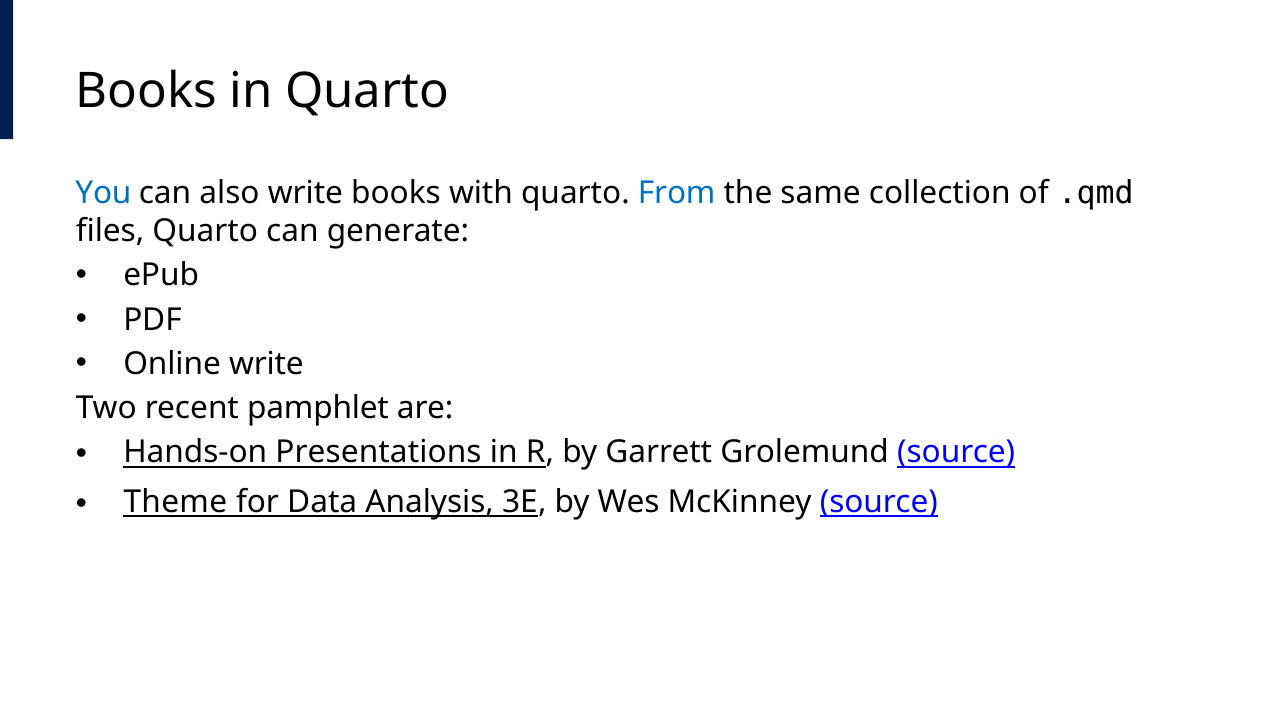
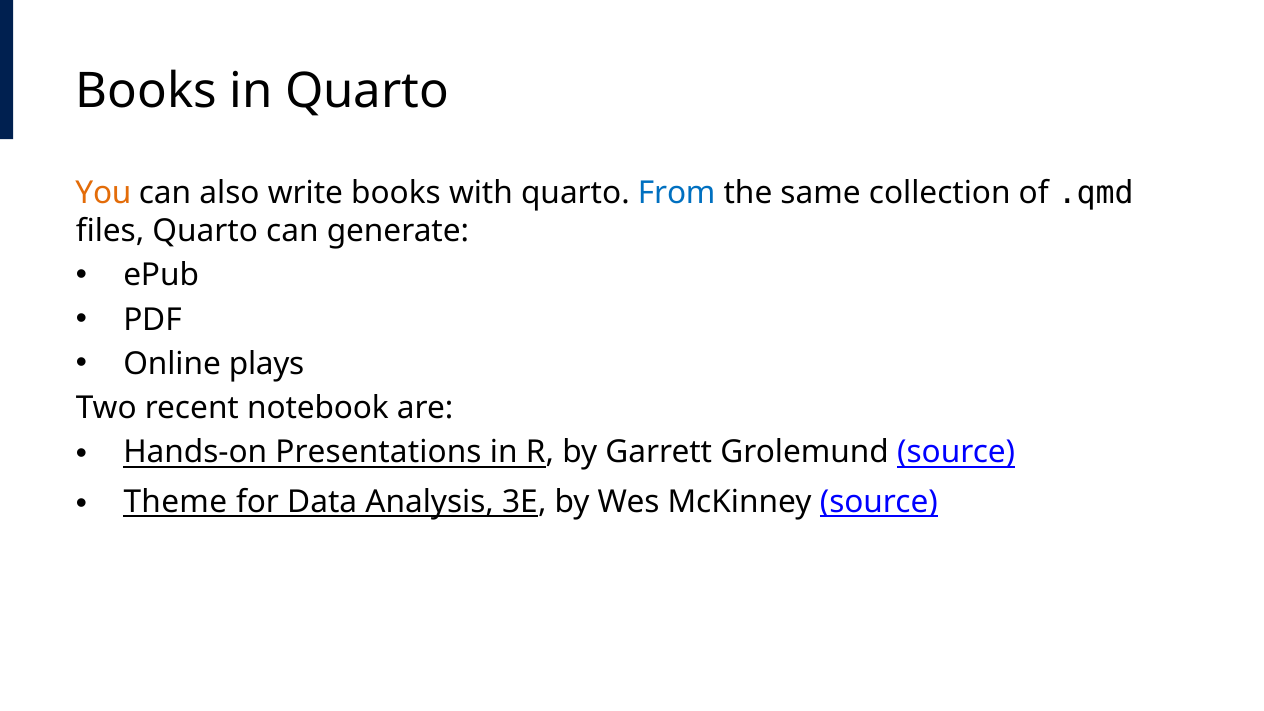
You colour: blue -> orange (103, 193)
Online write: write -> plays (267, 364)
pamphlet: pamphlet -> notebook (318, 408)
